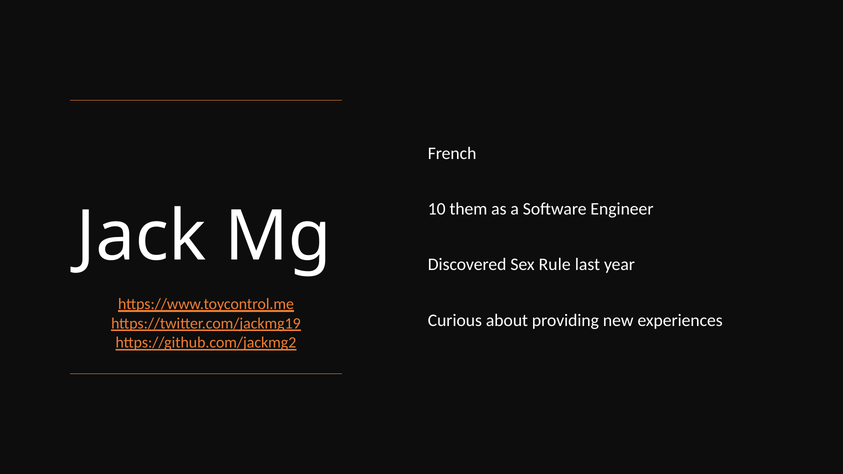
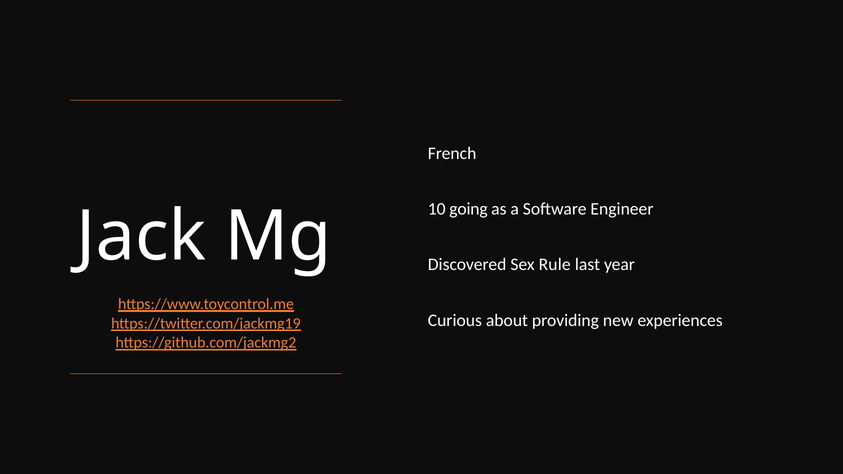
them: them -> going (469, 209)
